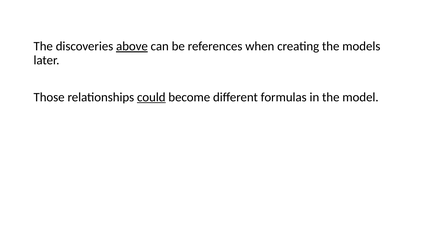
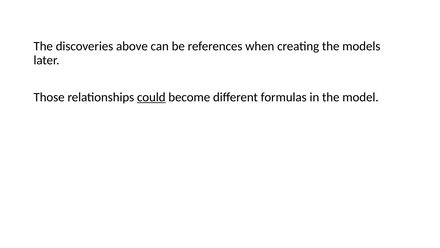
above underline: present -> none (132, 46)
